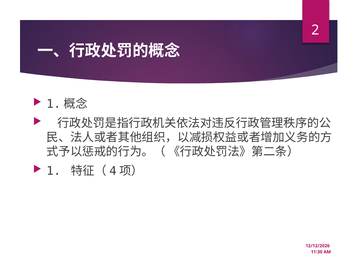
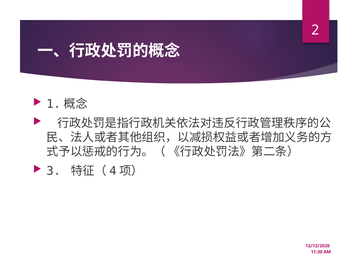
1: 1 -> 3 (54, 171)
